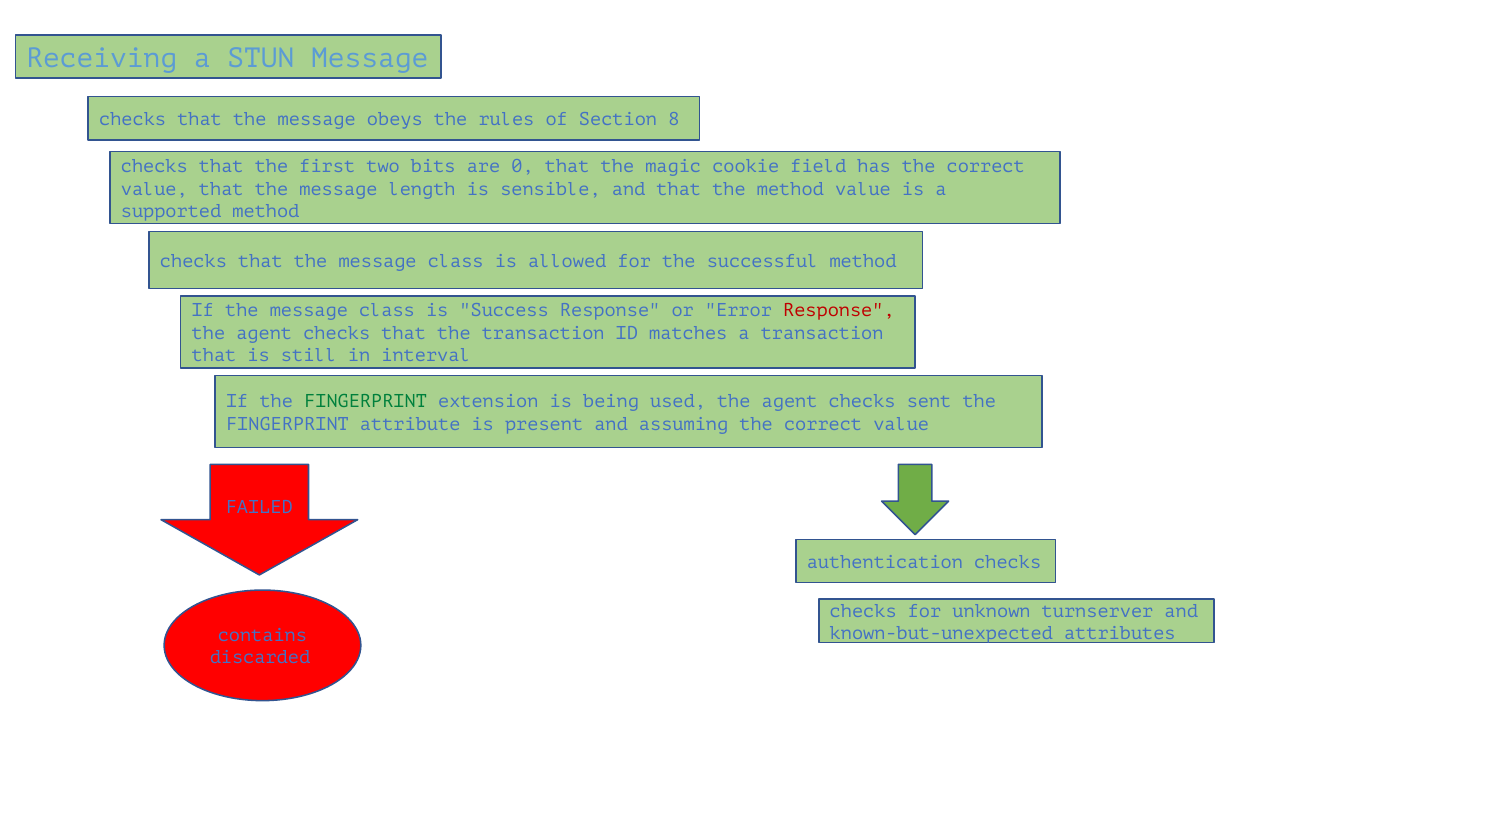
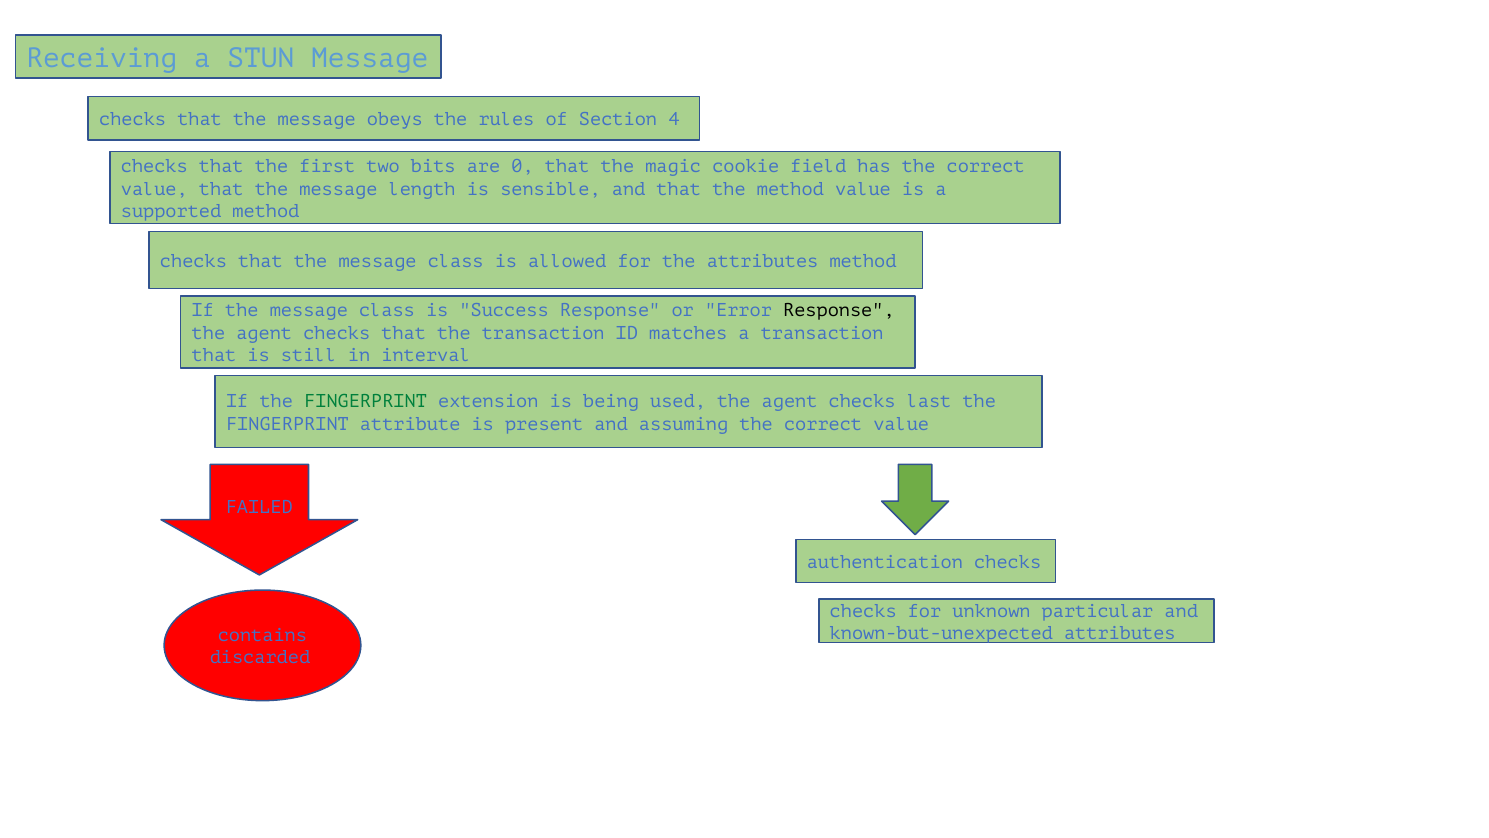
8: 8 -> 4 (674, 119)
the successful: successful -> attributes (763, 261)
Response colour: red -> black (839, 311)
sent: sent -> last (929, 401)
turnserver: turnserver -> particular (1098, 611)
